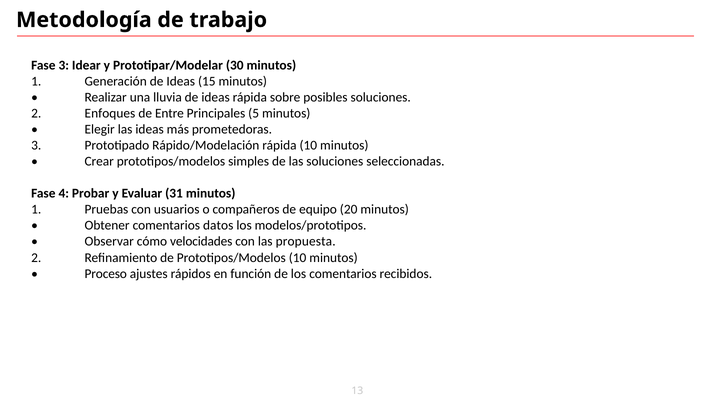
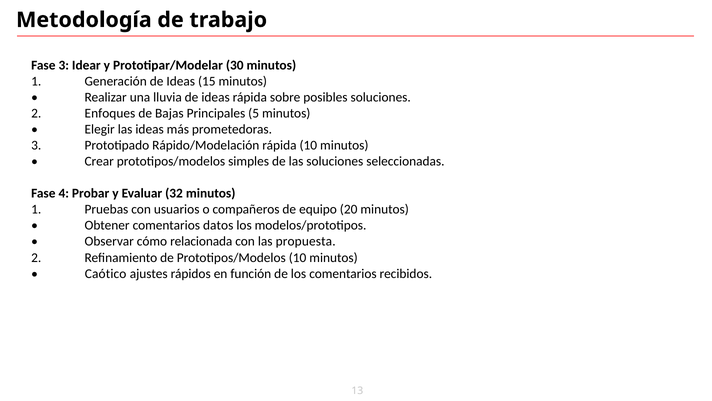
Entre: Entre -> Bajas (169, 113)
31: 31 -> 32 (174, 193)
velocidades: velocidades -> relacionada (201, 241)
Proceso: Proceso -> Caótico (106, 273)
